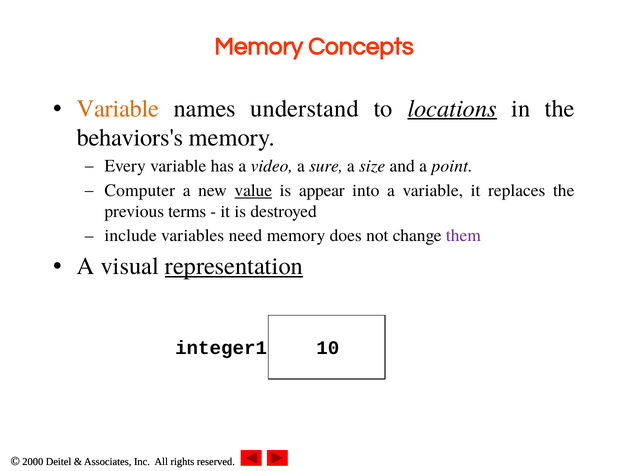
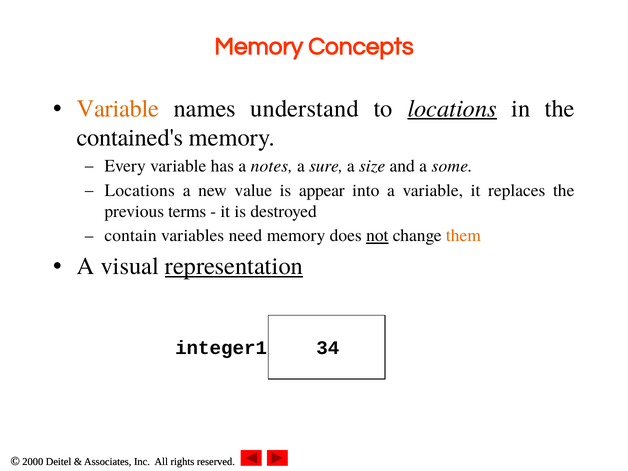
behaviors's: behaviors's -> contained's (130, 138)
video: video -> notes (272, 166)
point: point -> some (452, 166)
Computer: Computer -> Locations (140, 190)
value underline: present -> none (253, 190)
include: include -> contain (131, 236)
not underline: none -> present (377, 236)
them colour: purple -> orange (463, 236)
10: 10 -> 34 (328, 348)
